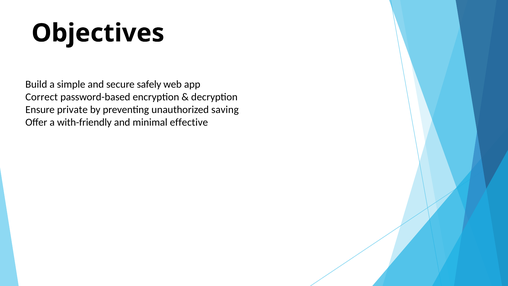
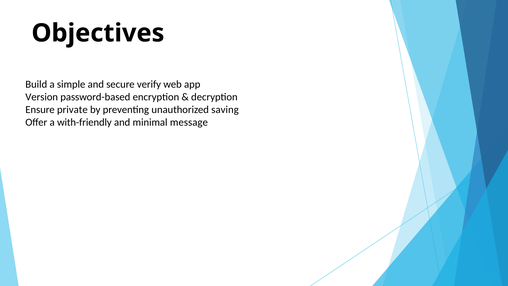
safely: safely -> verify (149, 84)
Correct: Correct -> Version (42, 97)
effective: effective -> message (189, 122)
